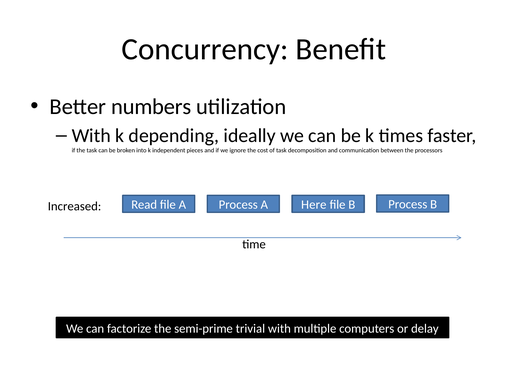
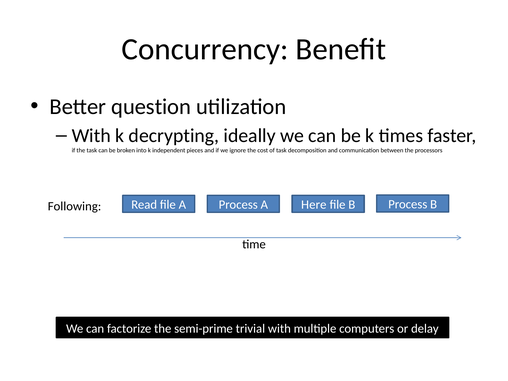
numbers: numbers -> question (151, 107)
depending: depending -> decrypting (174, 136)
Increased: Increased -> Following (75, 206)
